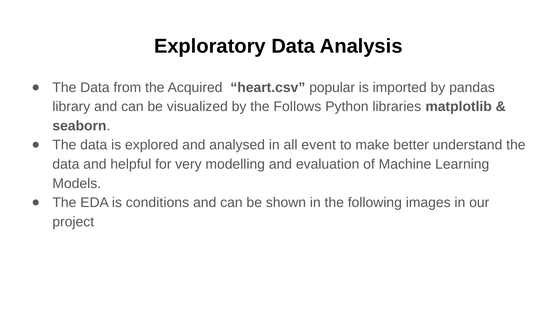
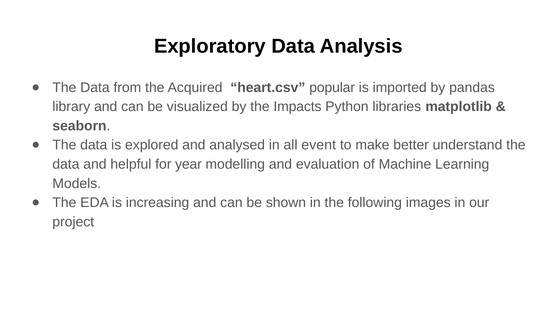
Follows: Follows -> Impacts (297, 107)
very: very -> year (188, 164)
conditions: conditions -> increasing (158, 203)
